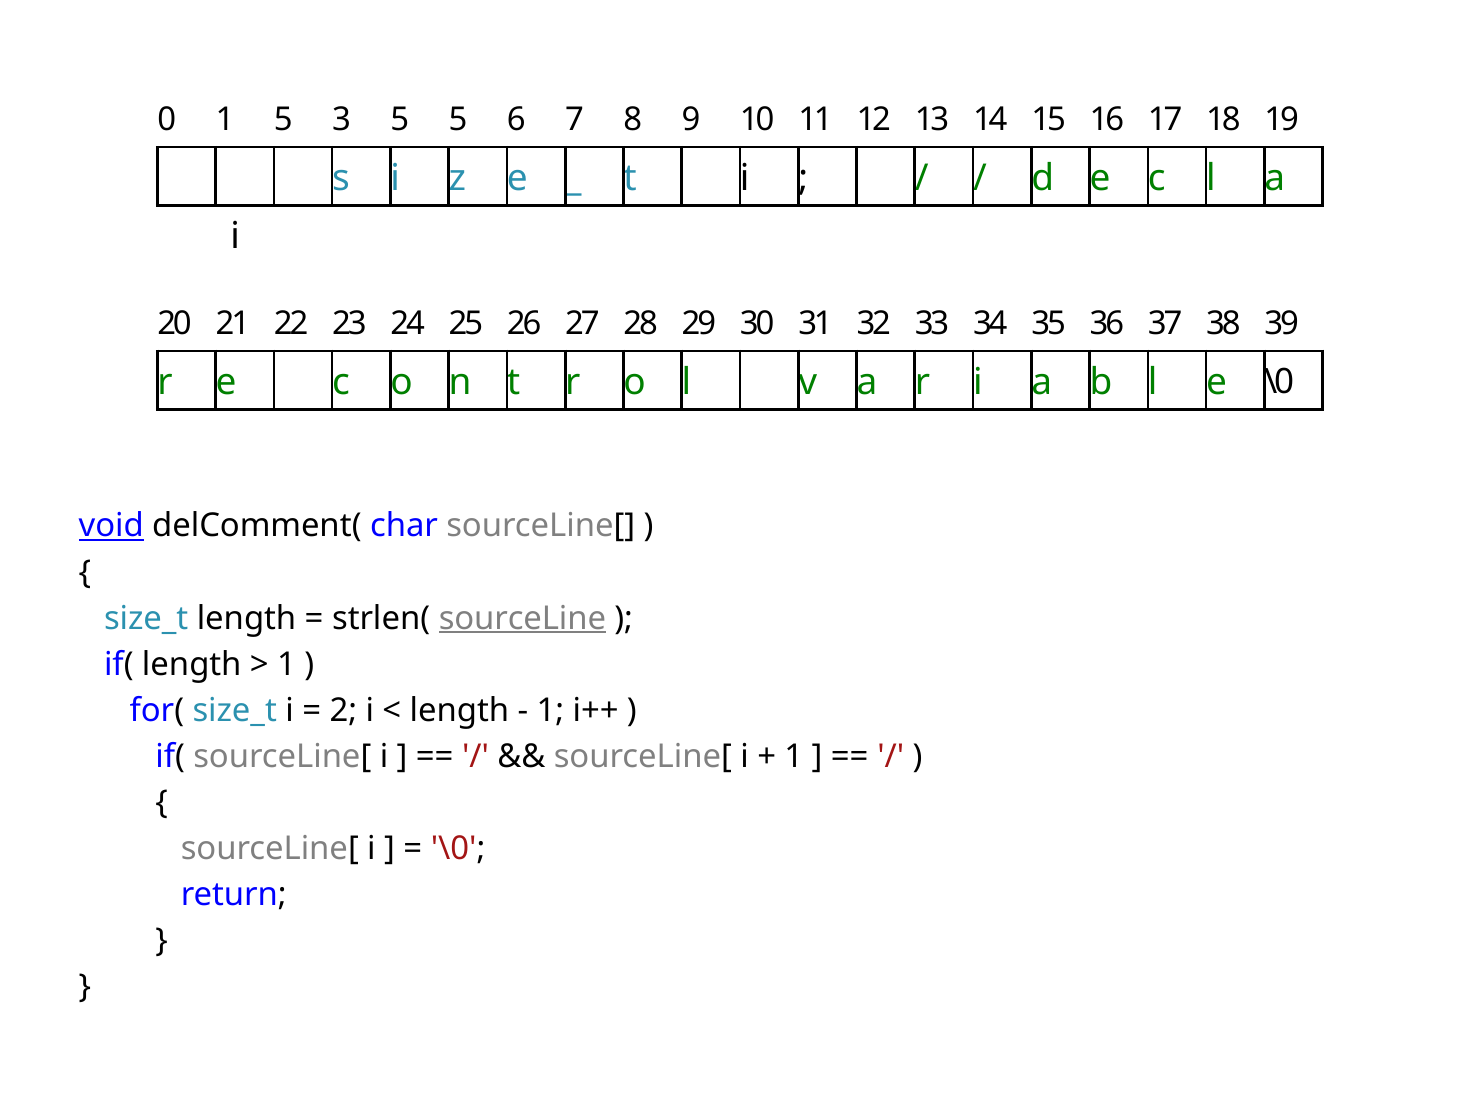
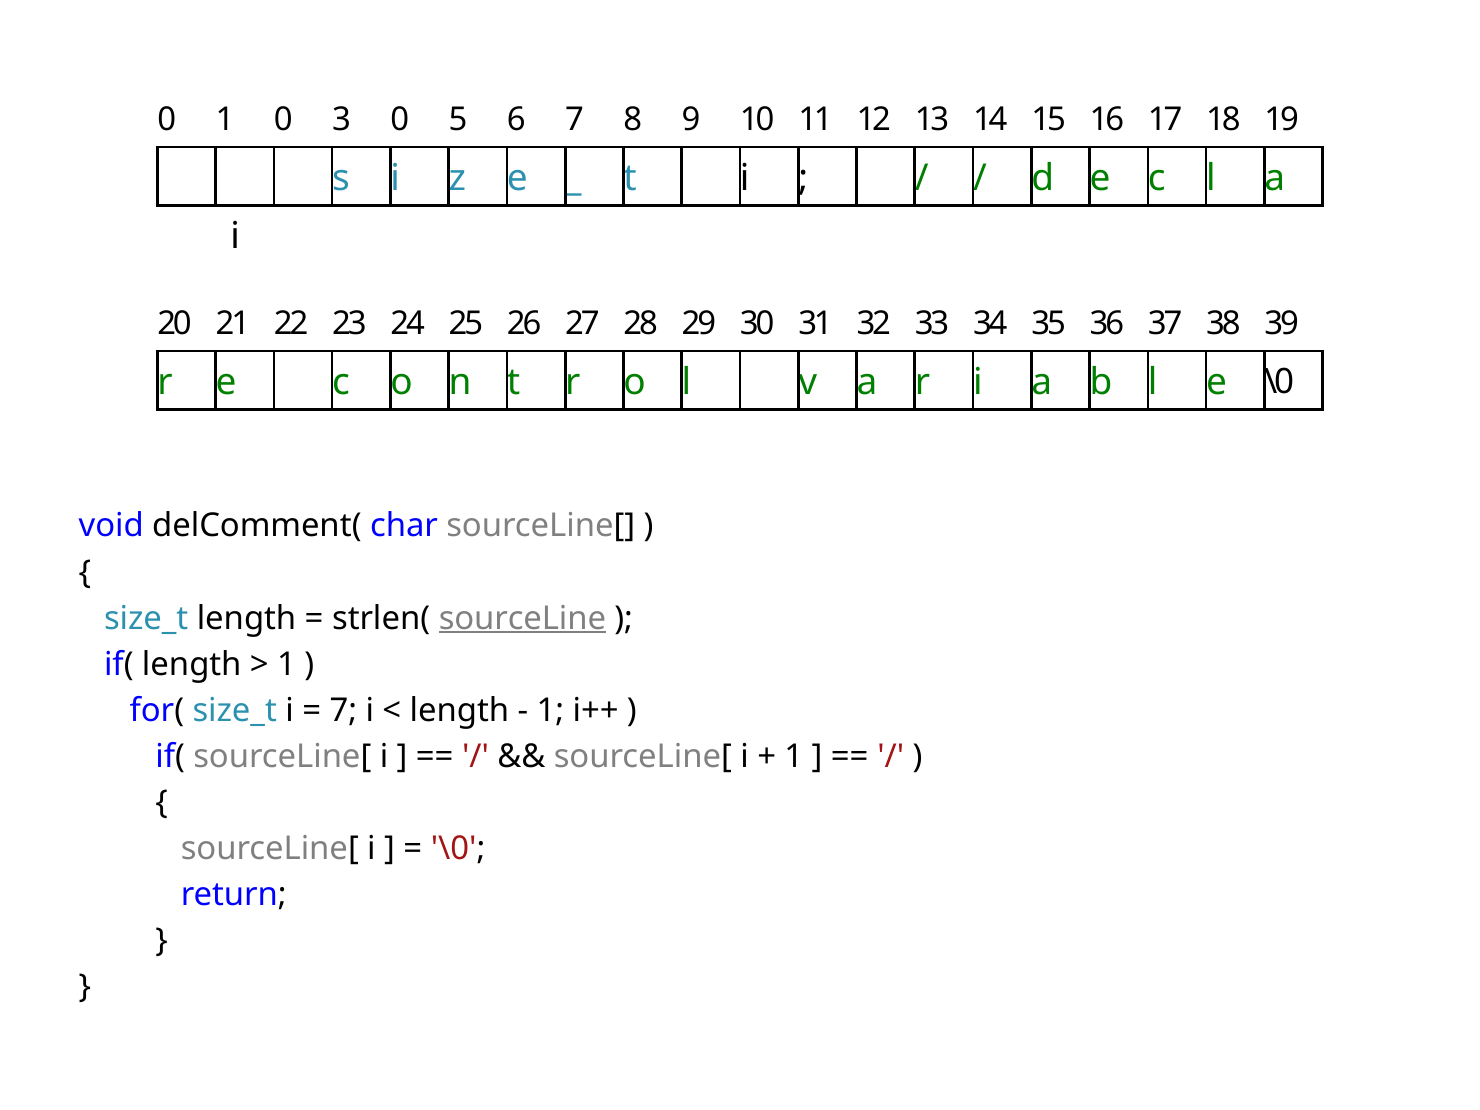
1 5: 5 -> 0 (283, 120)
3 5: 5 -> 0 (400, 120)
void underline: present -> none (111, 526)
2: 2 -> 7 (343, 710)
